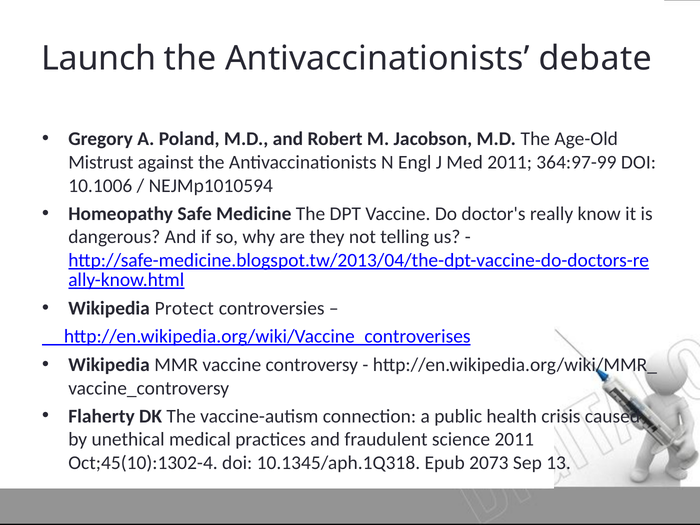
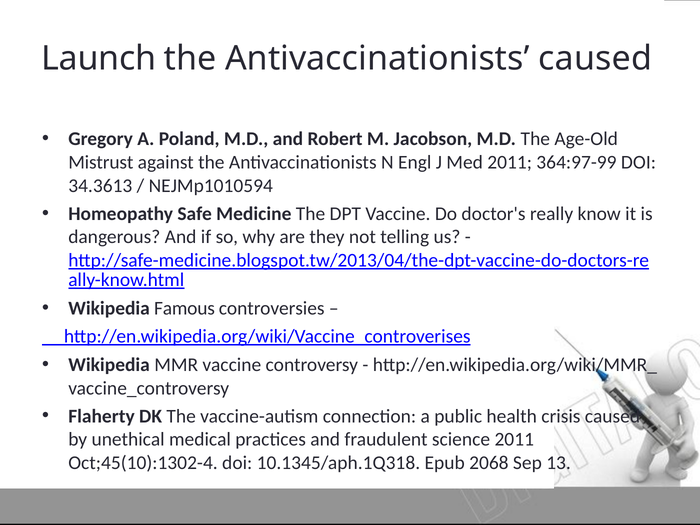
Antivaccinationists debate: debate -> caused (595, 58)
10.1006: 10.1006 -> 34.3613 (100, 186)
Protect: Protect -> Famous (184, 308)
2073: 2073 -> 2068 (489, 463)
